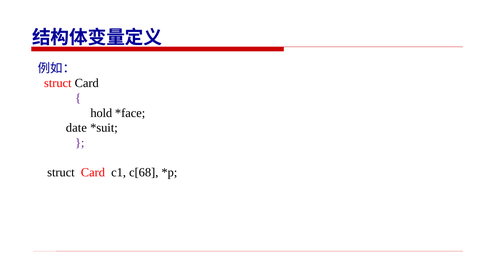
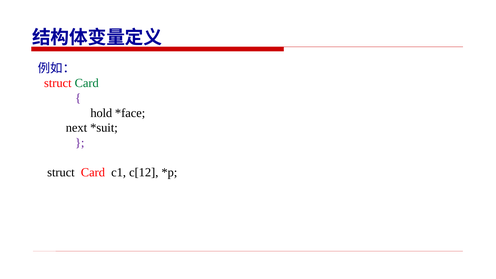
Card colour: black -> green (87, 83)
date: date -> next (76, 128)
c[68: c[68 -> c[12 (144, 172)
